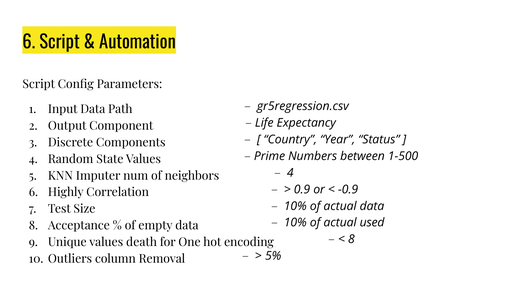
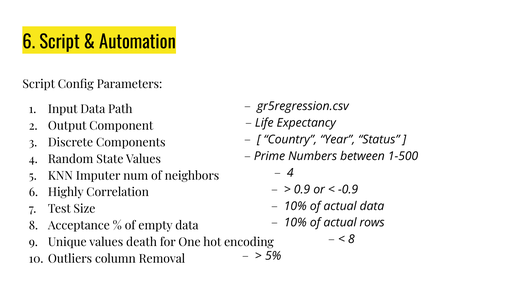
used: used -> rows (372, 223)
